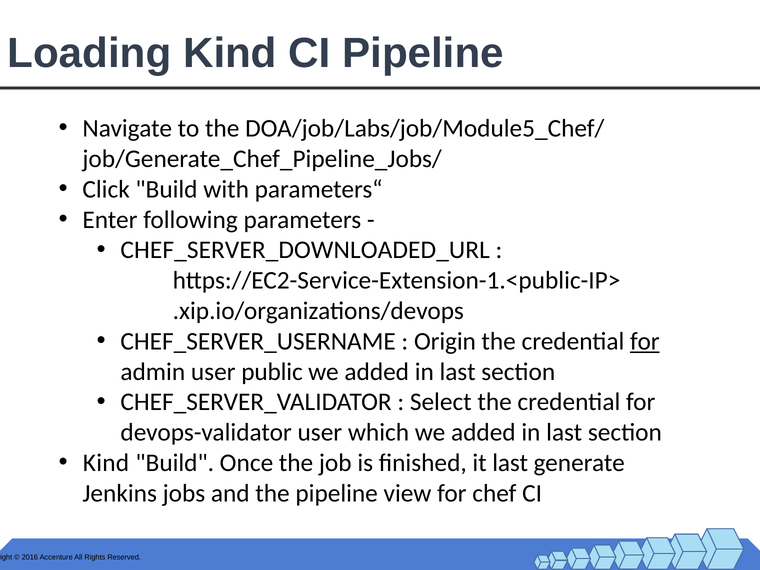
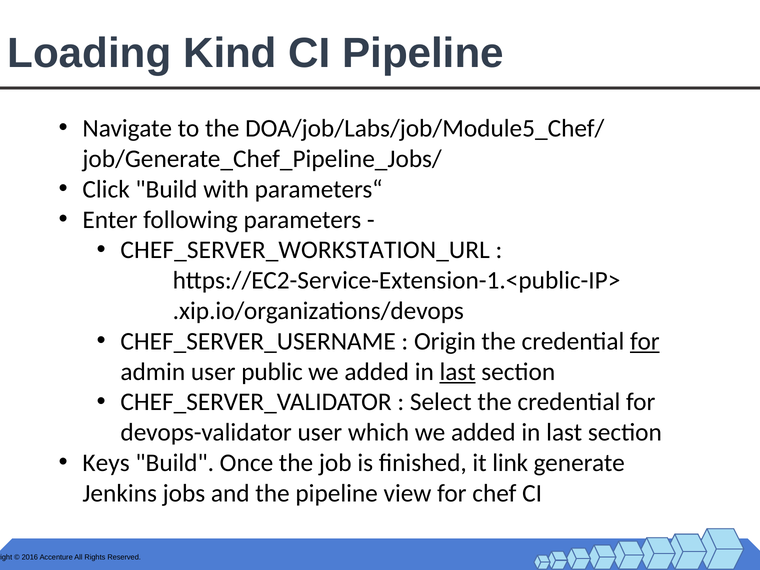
CHEF_SERVER_DOWNLOADED_URL: CHEF_SERVER_DOWNLOADED_URL -> CHEF_SERVER_WORKSTATION_URL (305, 250)
last underline: none -> present (458, 372)
Kind: Kind -> Keys (106, 463)
it last: last -> link (510, 463)
